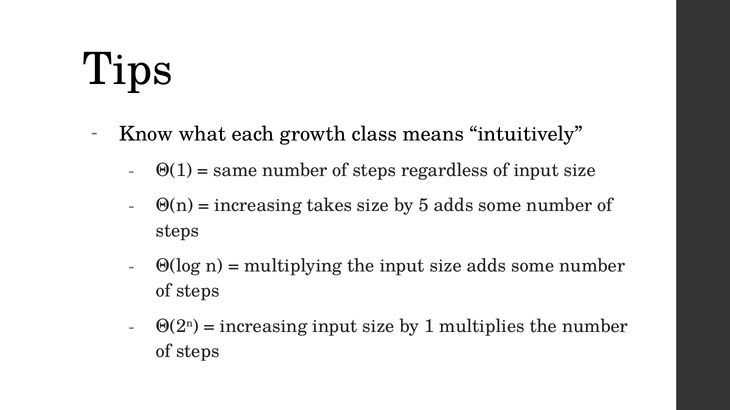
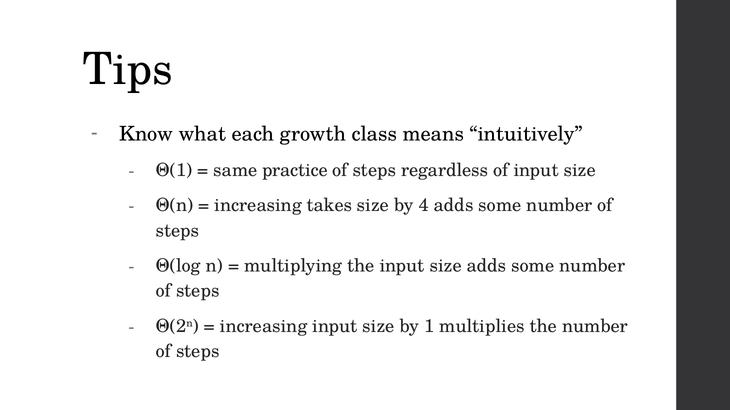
same number: number -> practice (295, 170)
5: 5 -> 4 (424, 206)
